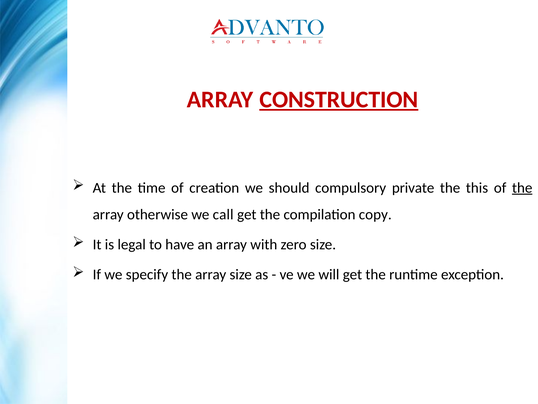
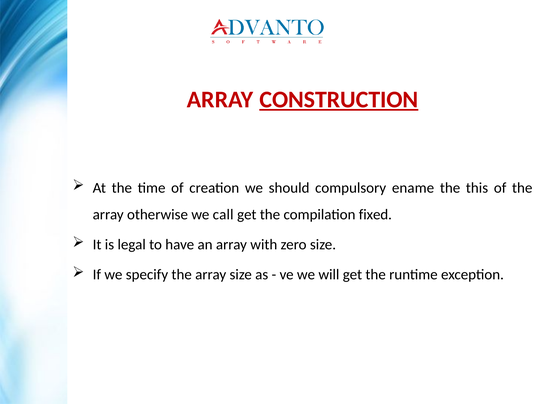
private: private -> ename (413, 188)
the underline: present -> none (522, 188)
copy: copy -> fixed (375, 214)
